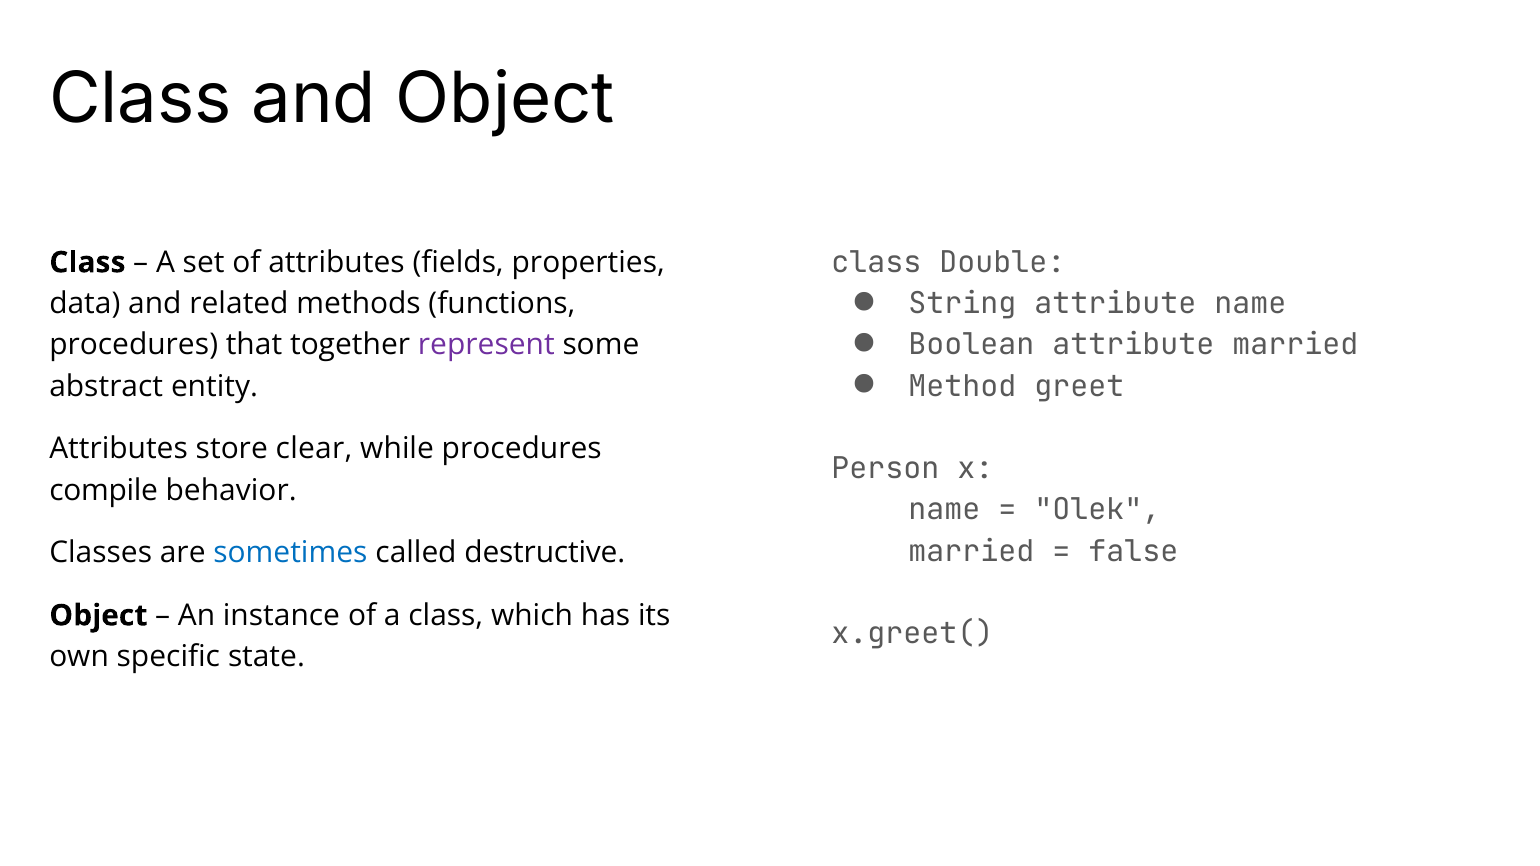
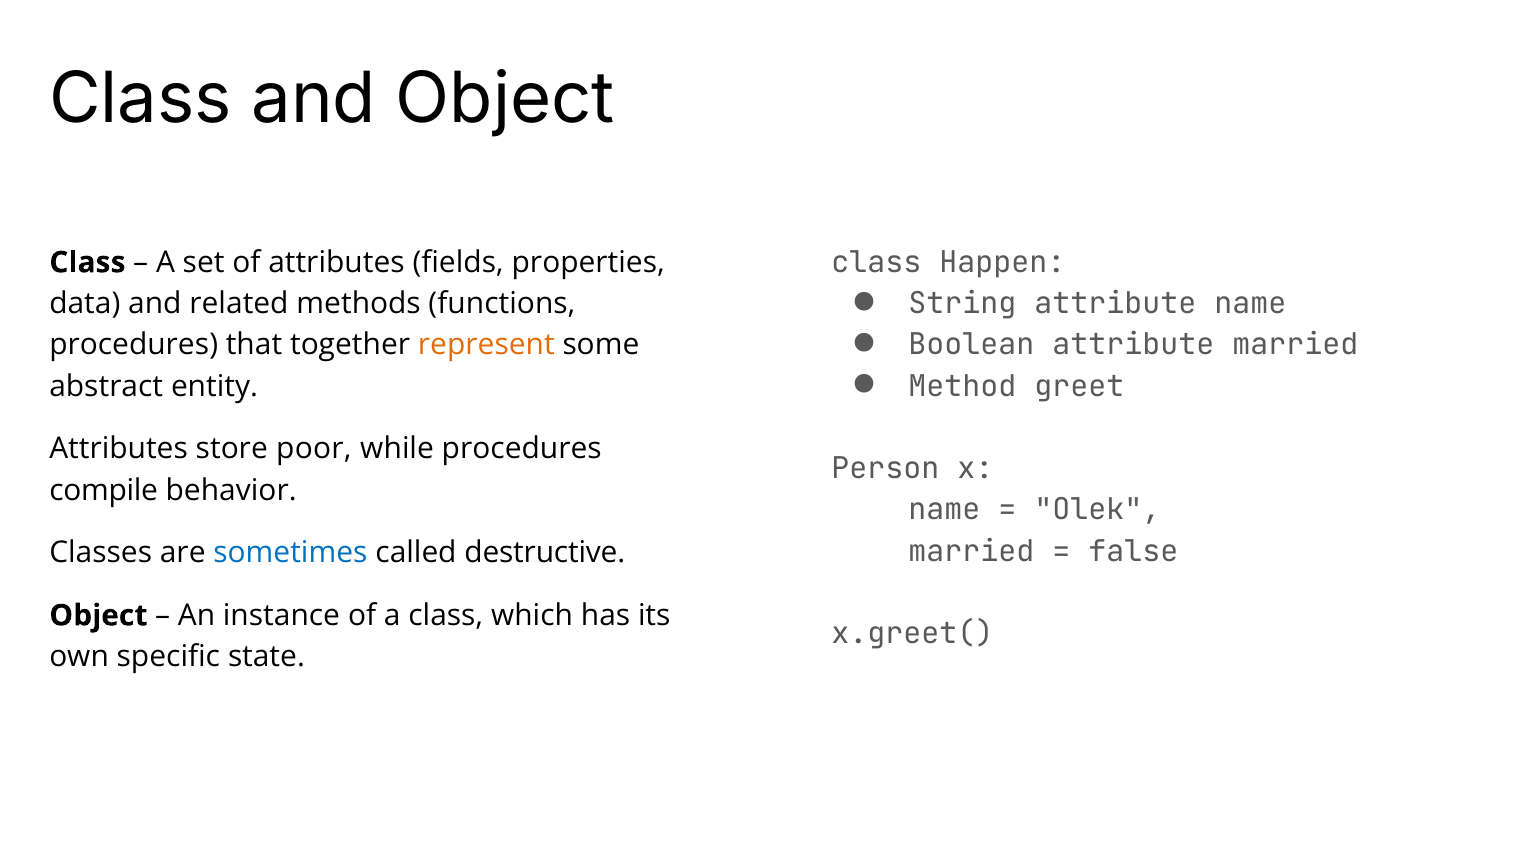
Double: Double -> Happen (1002, 263)
represent colour: purple -> orange (486, 345)
clear: clear -> poor (314, 449)
